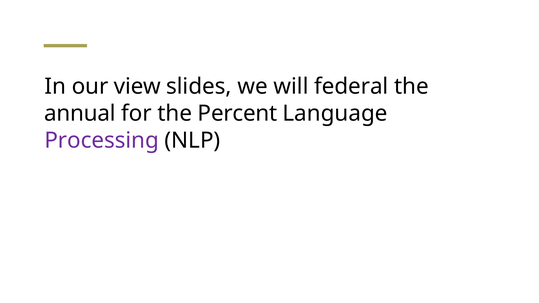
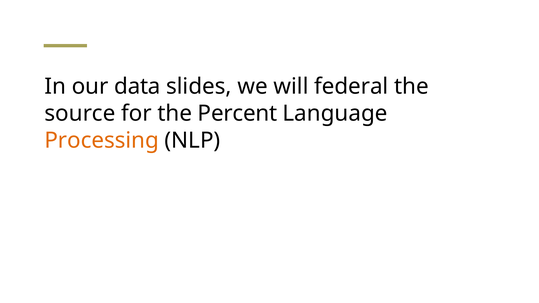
view: view -> data (137, 87)
annual: annual -> source (80, 113)
Processing colour: purple -> orange (102, 140)
